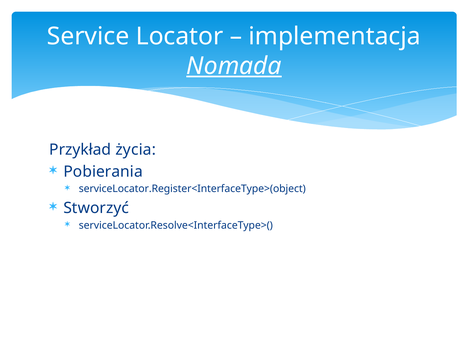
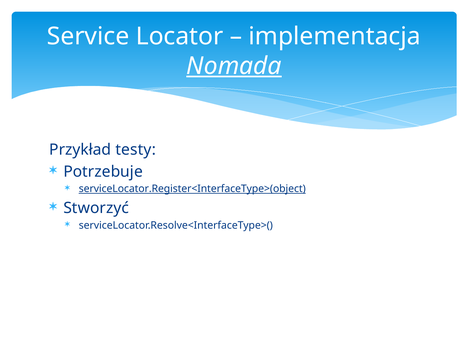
życia: życia -> testy (136, 150)
Pobierania: Pobierania -> Potrzebuje (103, 172)
serviceLocator.Register<InterfaceType>(object underline: none -> present (192, 189)
